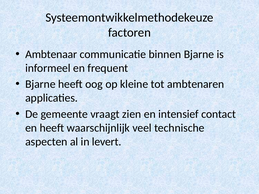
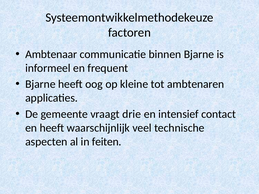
zien: zien -> drie (132, 114)
levert: levert -> feiten (107, 142)
